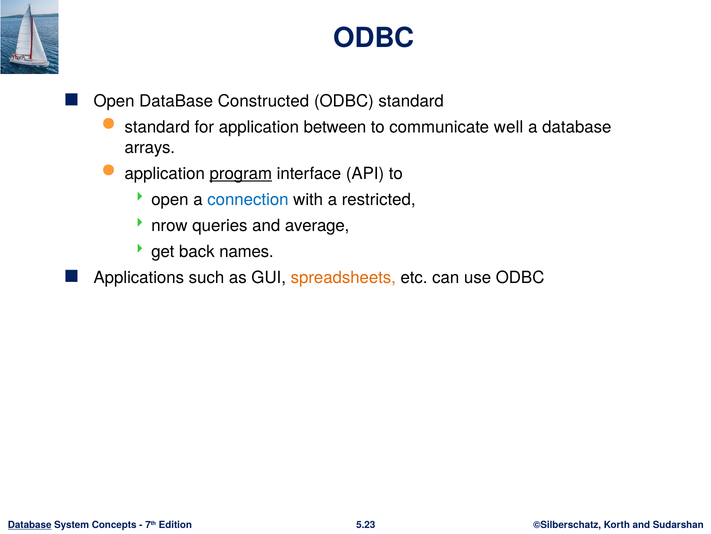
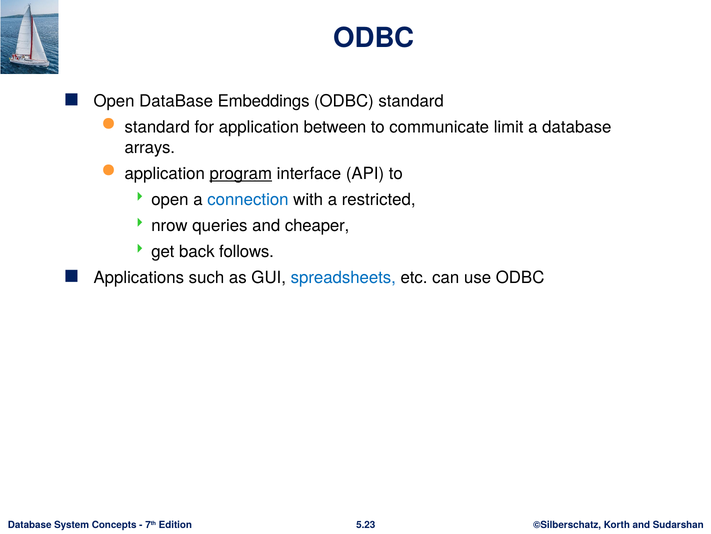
Constructed: Constructed -> Embeddings (264, 101)
well: well -> limit (509, 127)
average: average -> cheaper (317, 225)
names: names -> follows (246, 251)
spreadsheets colour: orange -> blue (343, 277)
Database underline: present -> none (30, 524)
